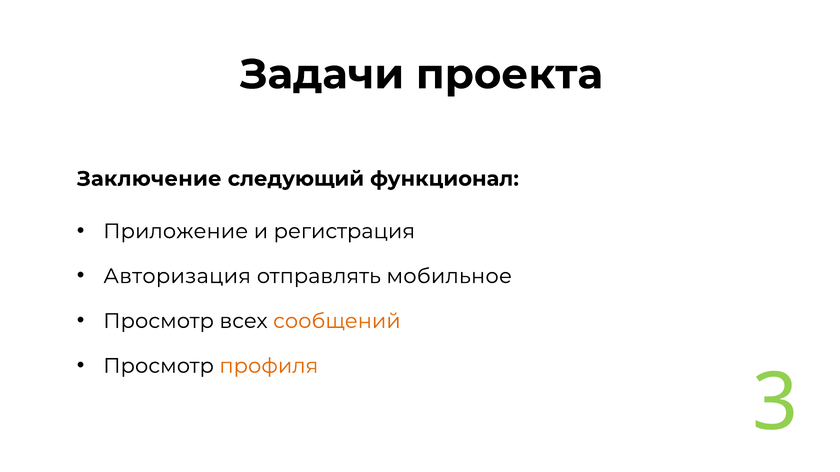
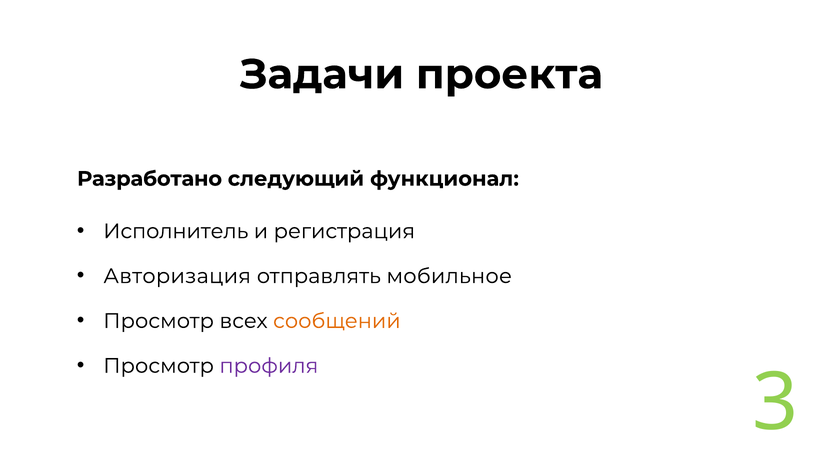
Заключение: Заключение -> Разработано (150, 179)
Приложение: Приложение -> Исполнитель (176, 232)
профиля colour: orange -> purple (269, 366)
